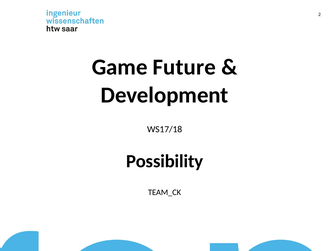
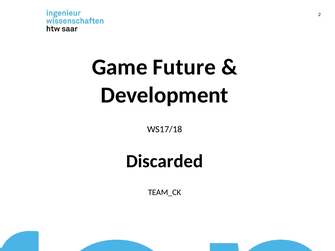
Possibility: Possibility -> Discarded (165, 161)
